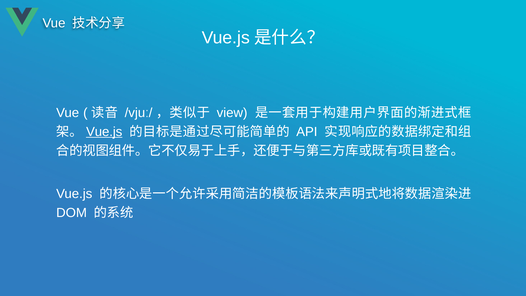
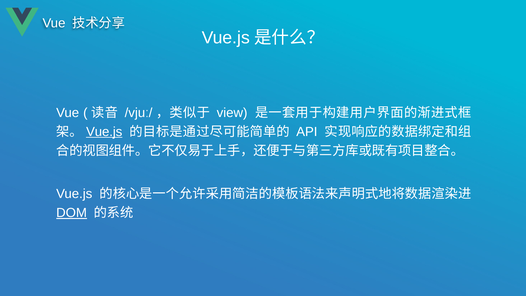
DOM underline: none -> present (72, 213)
